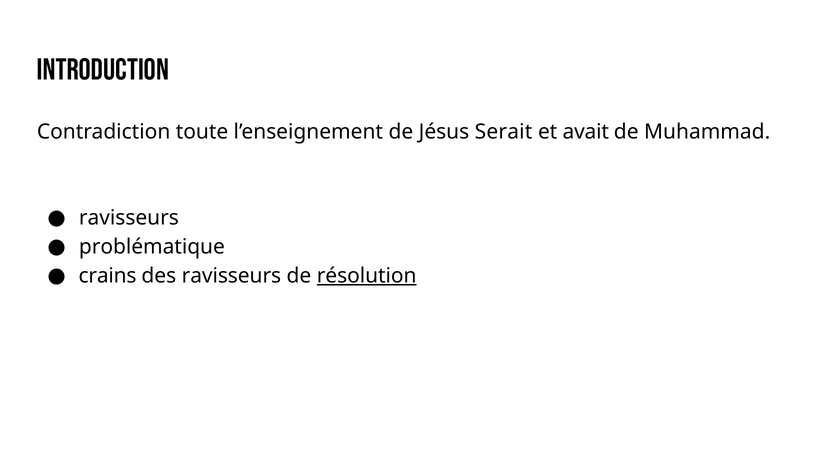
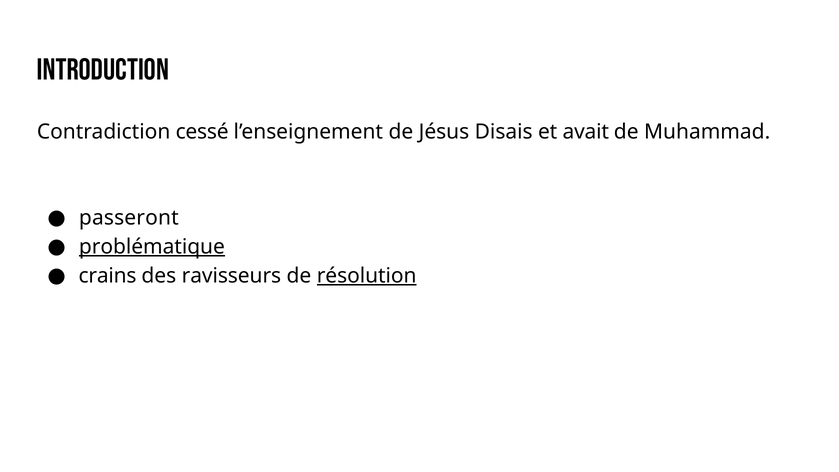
toute: toute -> cessé (202, 132)
Serait: Serait -> Disais (504, 132)
ravisseurs: ravisseurs -> passeront (129, 218)
problématique underline: none -> present (152, 247)
